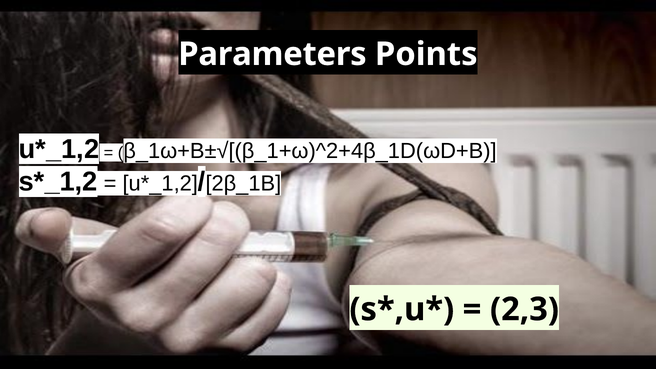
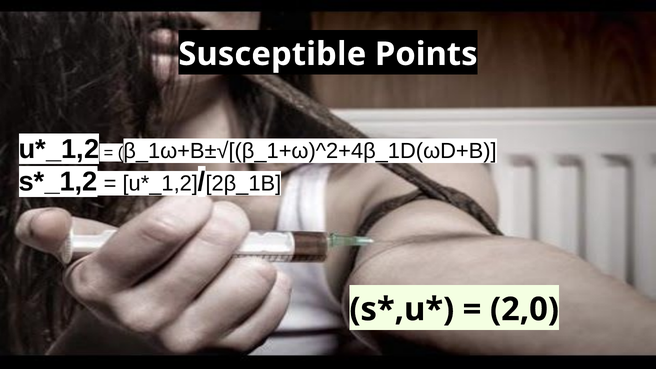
Parameters: Parameters -> Susceptible (272, 54)
2,3: 2,3 -> 2,0 (524, 309)
